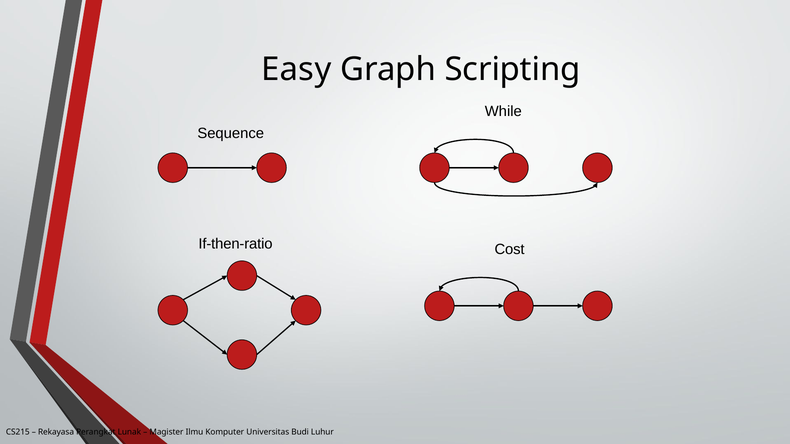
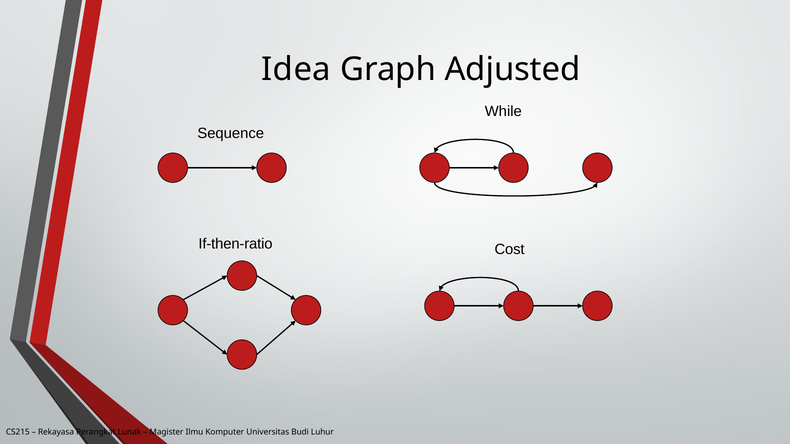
Easy: Easy -> Idea (296, 69)
Scripting: Scripting -> Adjusted (512, 69)
